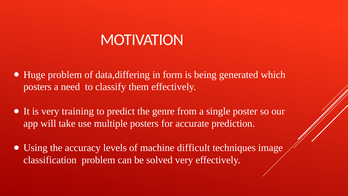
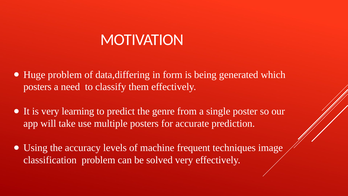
training: training -> learning (78, 111)
difficult: difficult -> frequent (194, 148)
